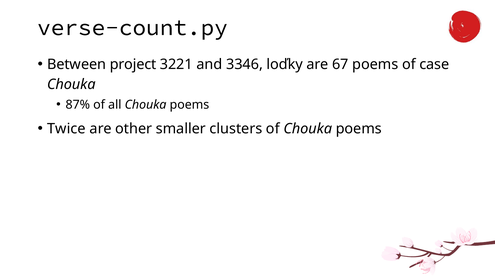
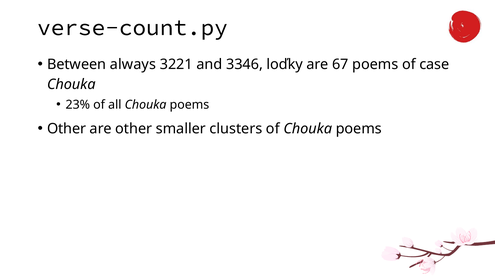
project: project -> always (133, 64)
87%: 87% -> 23% (78, 105)
Twice: Twice -> Other (67, 128)
